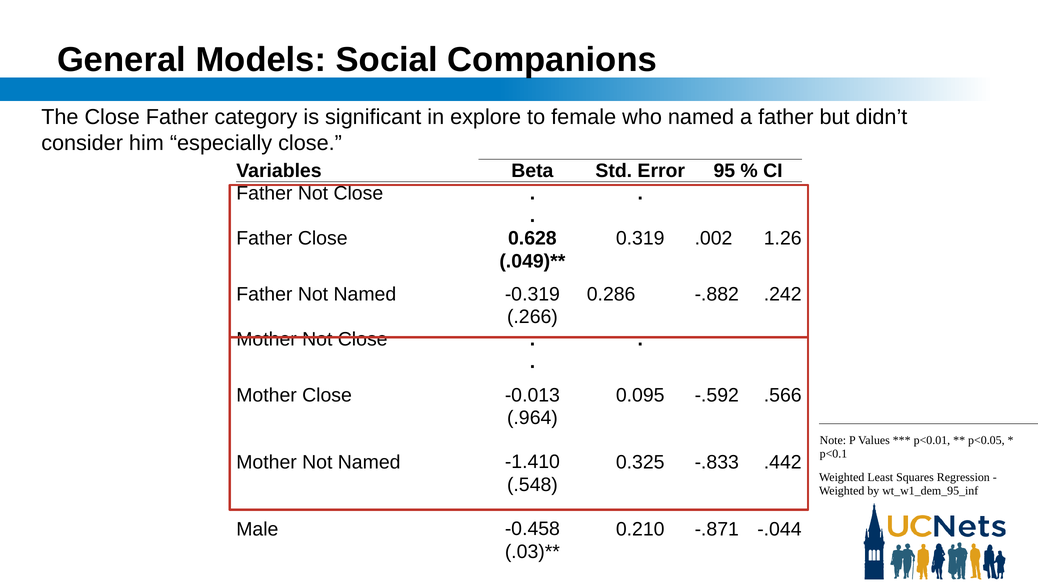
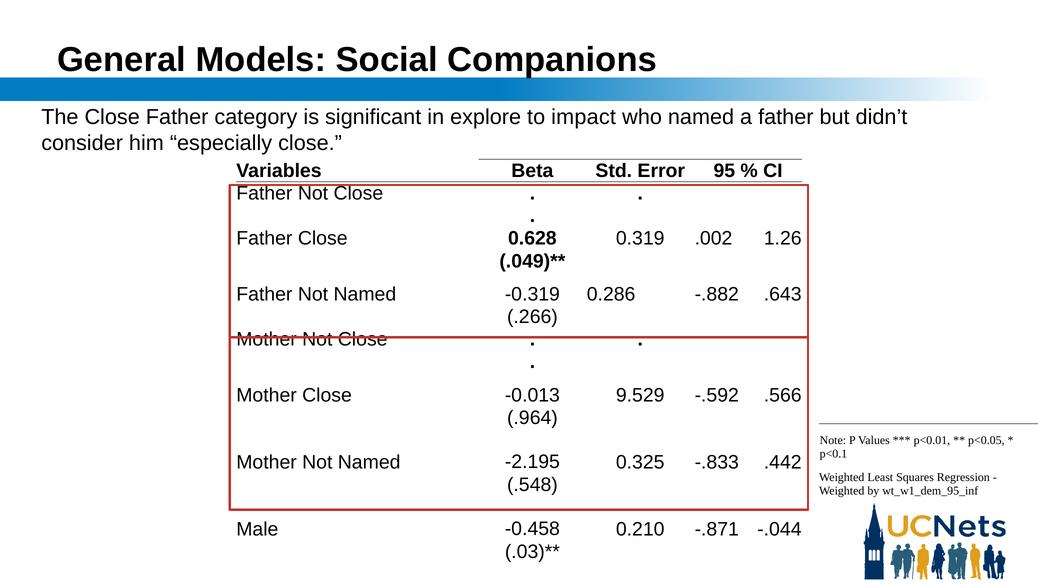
female: female -> impact (584, 117)
.242: .242 -> .643 (783, 294)
0.095: 0.095 -> 9.529 (640, 395)
-1.410: -1.410 -> -2.195 (532, 462)
